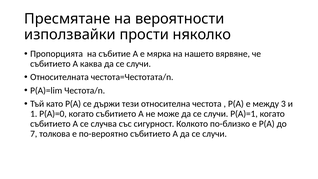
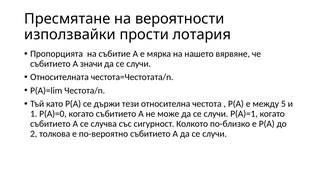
няколко: няколко -> лотария (202, 35)
каква: каква -> значи (91, 64)
3: 3 -> 5 (283, 104)
7: 7 -> 2 (34, 134)
